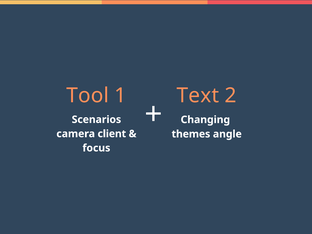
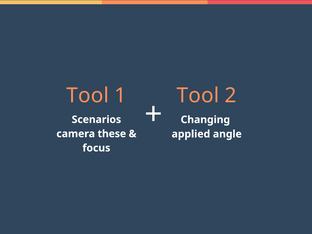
Text: Text -> Tool (198, 95)
client: client -> these (112, 134)
themes: themes -> applied (191, 134)
